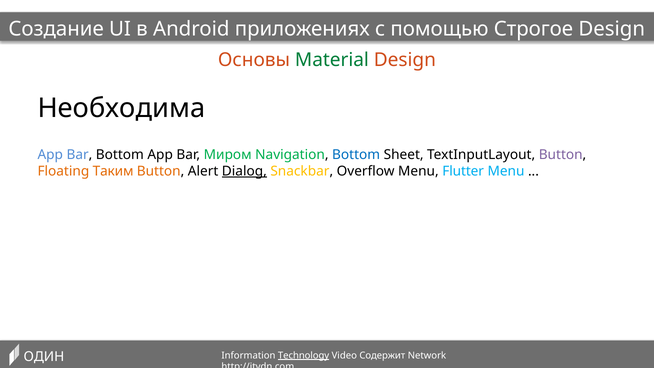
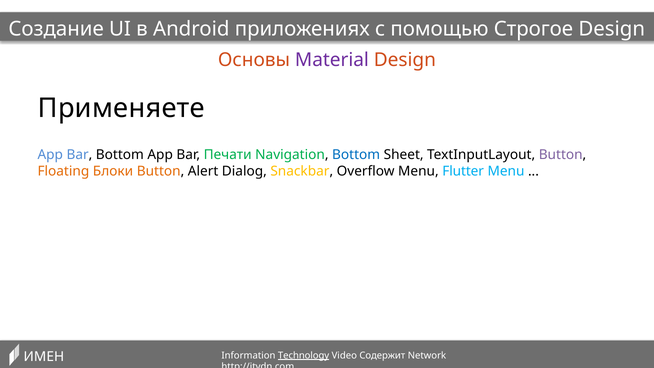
Material colour: green -> purple (332, 60)
Необходима: Необходима -> Применяете (121, 108)
Миром: Миром -> Печати (228, 155)
Таким: Таким -> Блоки (113, 171)
Dialog underline: present -> none (244, 171)
ОДИН: ОДИН -> ИМЕН (44, 357)
